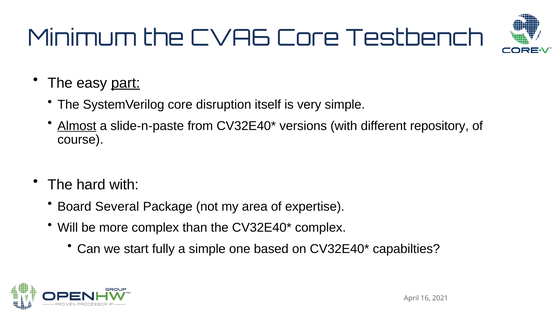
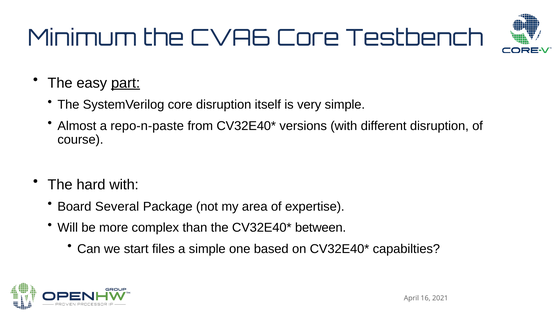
Almost underline: present -> none (77, 126)
slide-n-paste: slide-n-paste -> repo-n-paste (147, 126)
different repository: repository -> disruption (439, 126)
complex: complex -> between (321, 228)
fully: fully -> files (163, 249)
